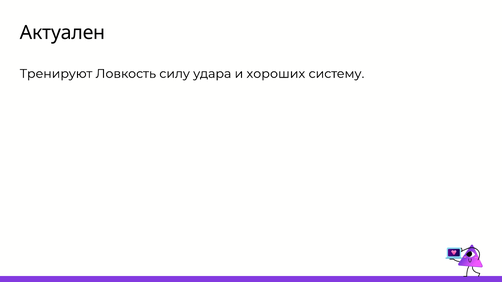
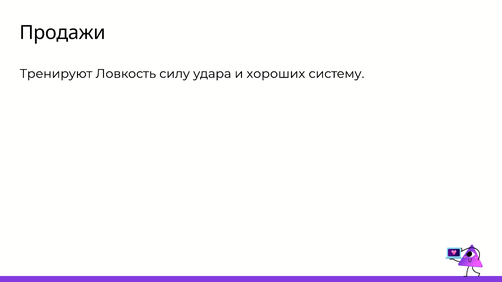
Актуален: Актуален -> Продажи (63, 33)
